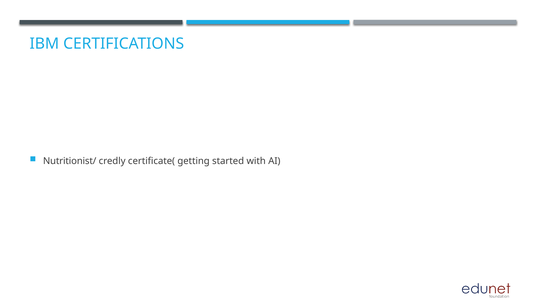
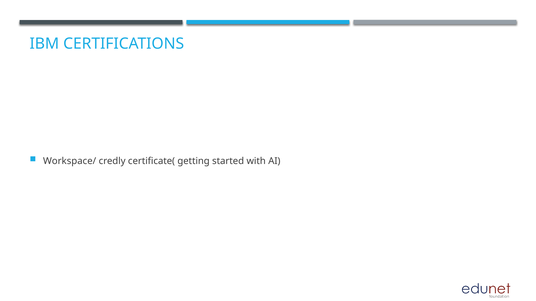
Nutritionist/: Nutritionist/ -> Workspace/ (70, 161)
